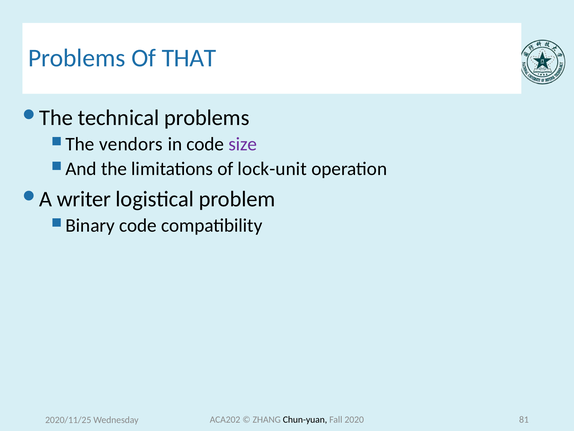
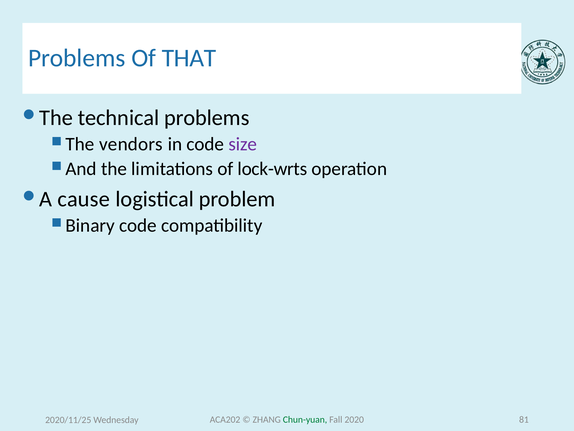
lock-unit: lock-unit -> lock-wrts (272, 169)
writer: writer -> cause (84, 199)
Chun-yuan colour: black -> green (305, 419)
